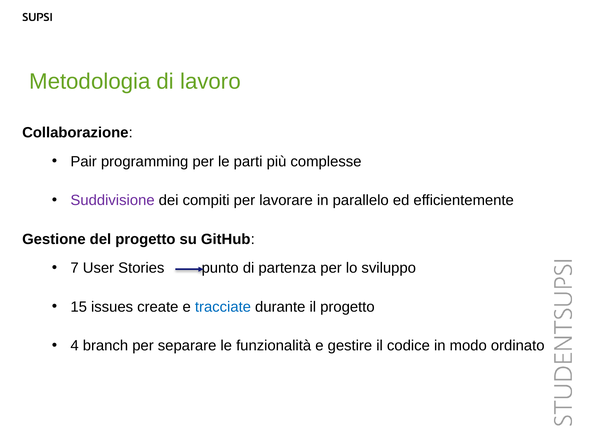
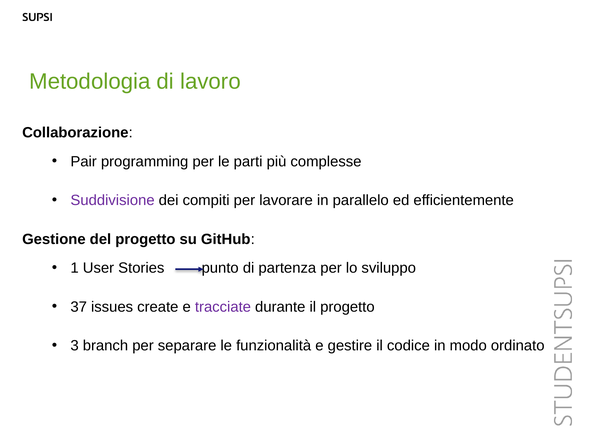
7: 7 -> 1 (75, 268)
15: 15 -> 37 (79, 307)
tracciate colour: blue -> purple (223, 307)
4: 4 -> 3 (75, 346)
